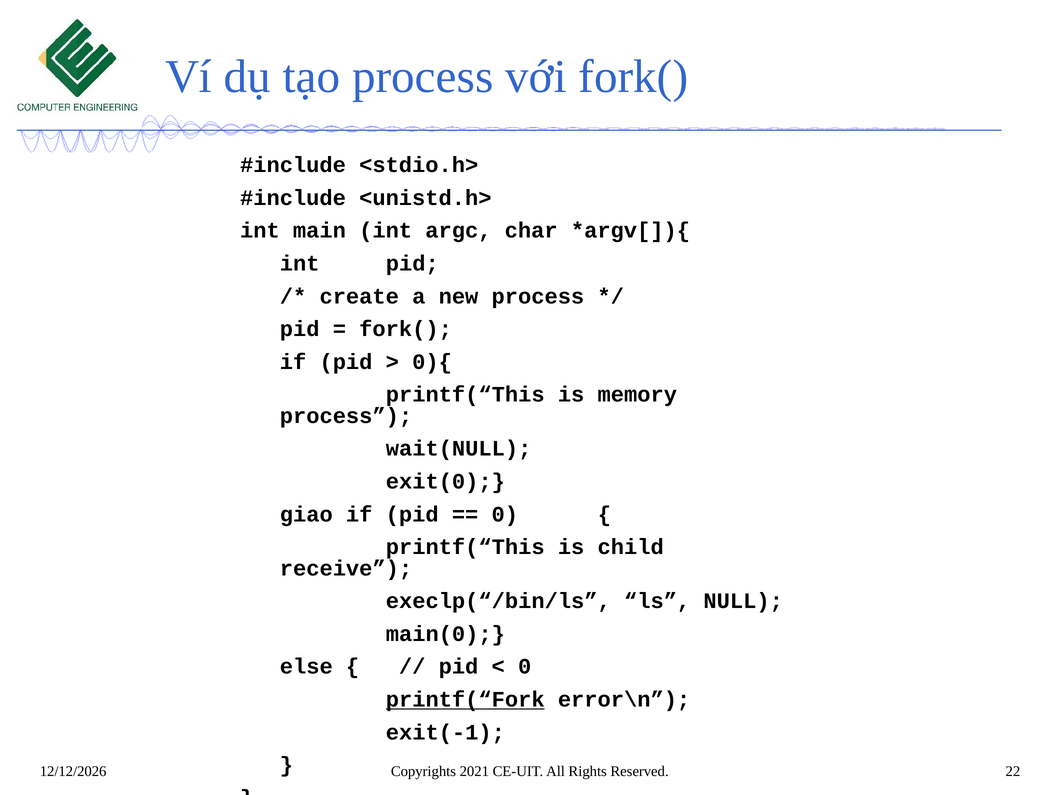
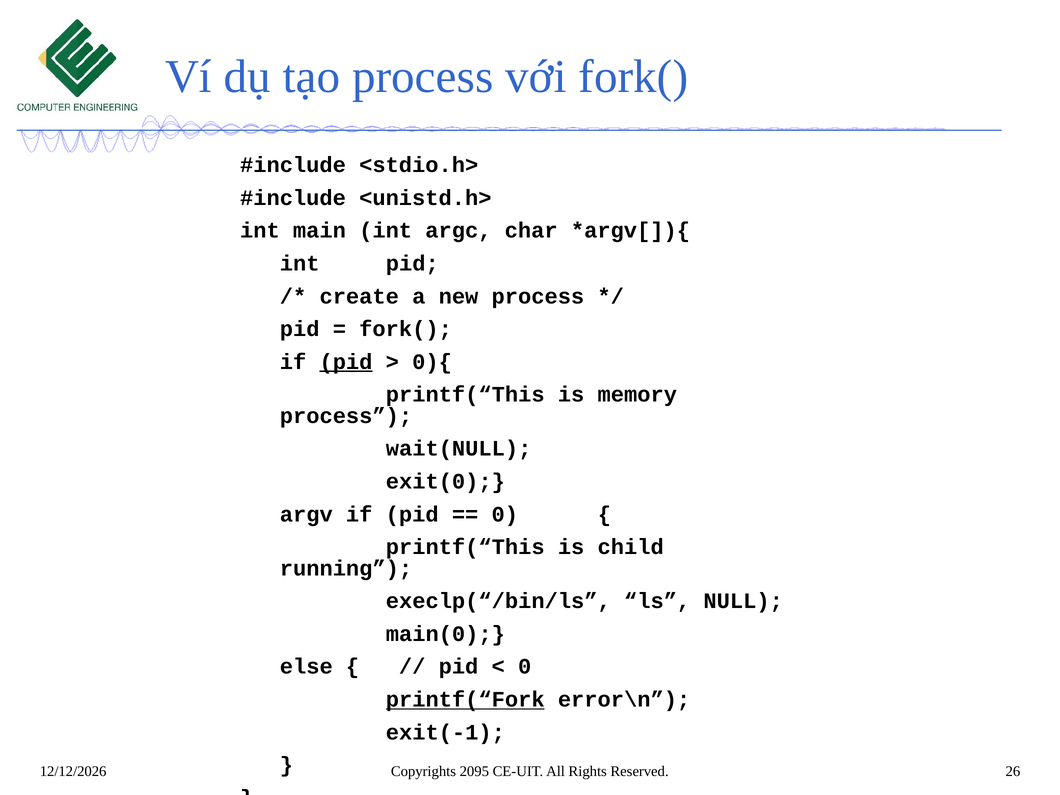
pid underline: none -> present (346, 362)
giao: giao -> argv (306, 514)
receive: receive -> running (346, 568)
2021: 2021 -> 2095 (474, 772)
22: 22 -> 26 (1013, 772)
